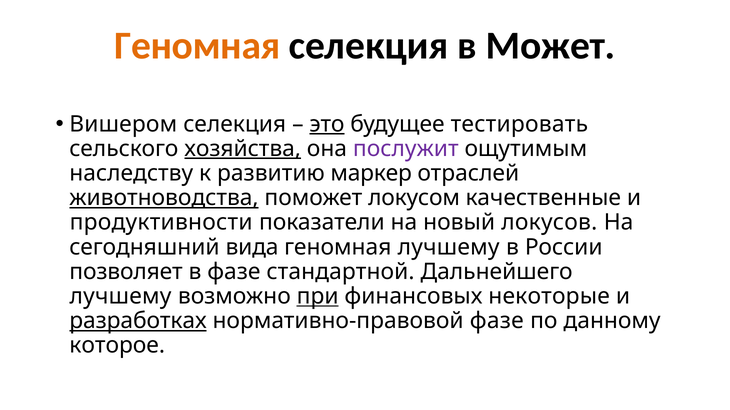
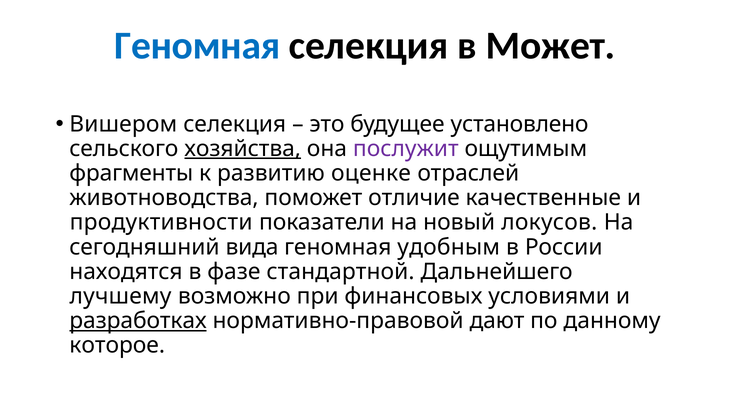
Геномная colour: orange -> blue (197, 46)
это underline: present -> none (327, 124)
тестировать: тестировать -> установлено (520, 124)
наследству: наследству -> фрагменты (131, 173)
маркер: маркер -> оценке (371, 173)
животноводства underline: present -> none (164, 198)
локусом: локусом -> отличие (414, 198)
геномная лучшему: лучшему -> удобным (449, 247)
позволяет: позволяет -> находятся (126, 272)
при underline: present -> none (318, 297)
некоторые: некоторые -> условиями (549, 297)
нормативно-правовой фазе: фазе -> дают (497, 321)
